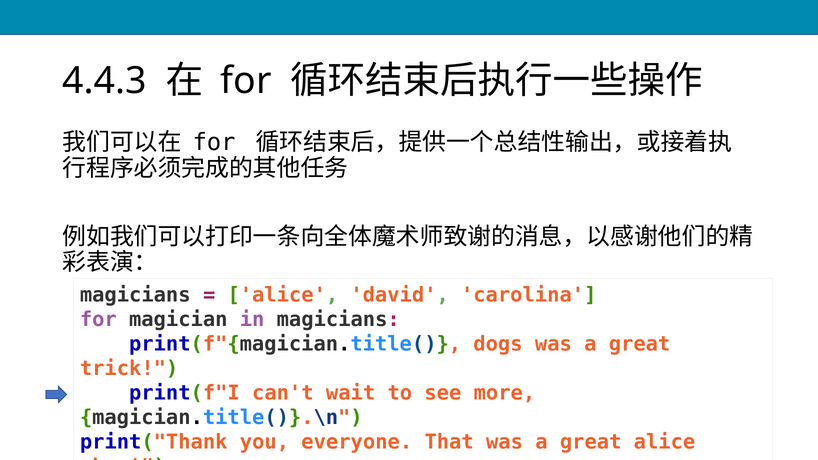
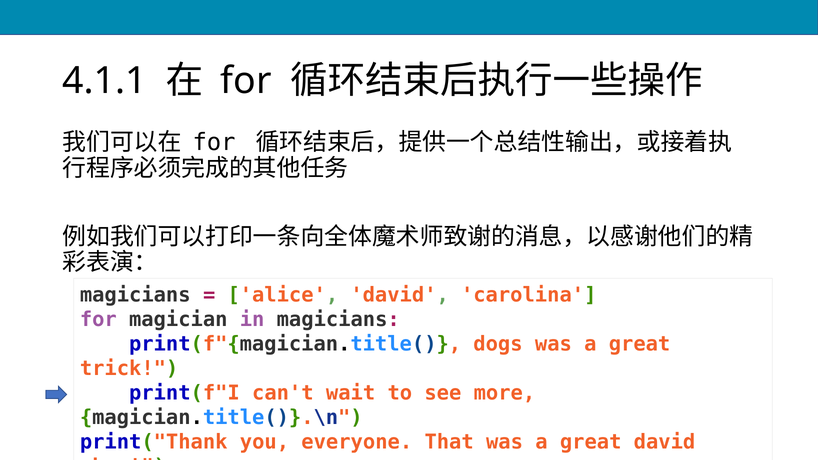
4.4.3: 4.4.3 -> 4.1.1 (105, 81)
great alice: alice -> david (665, 442)
